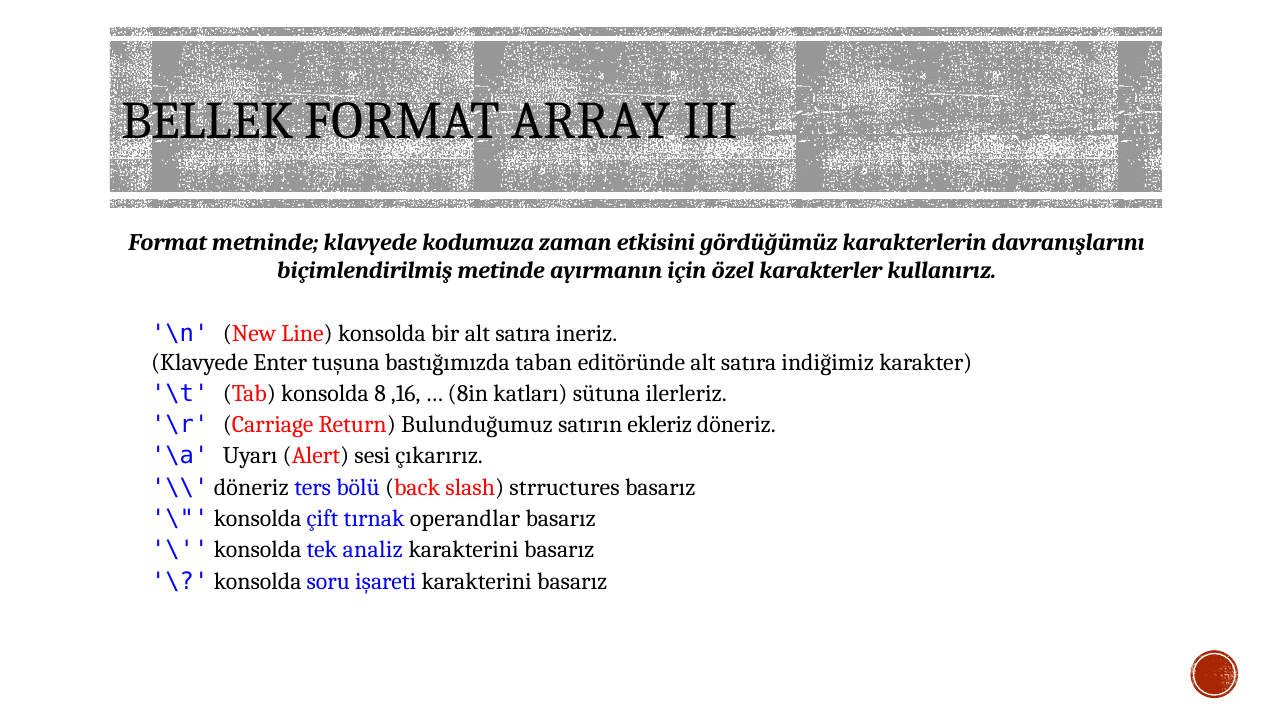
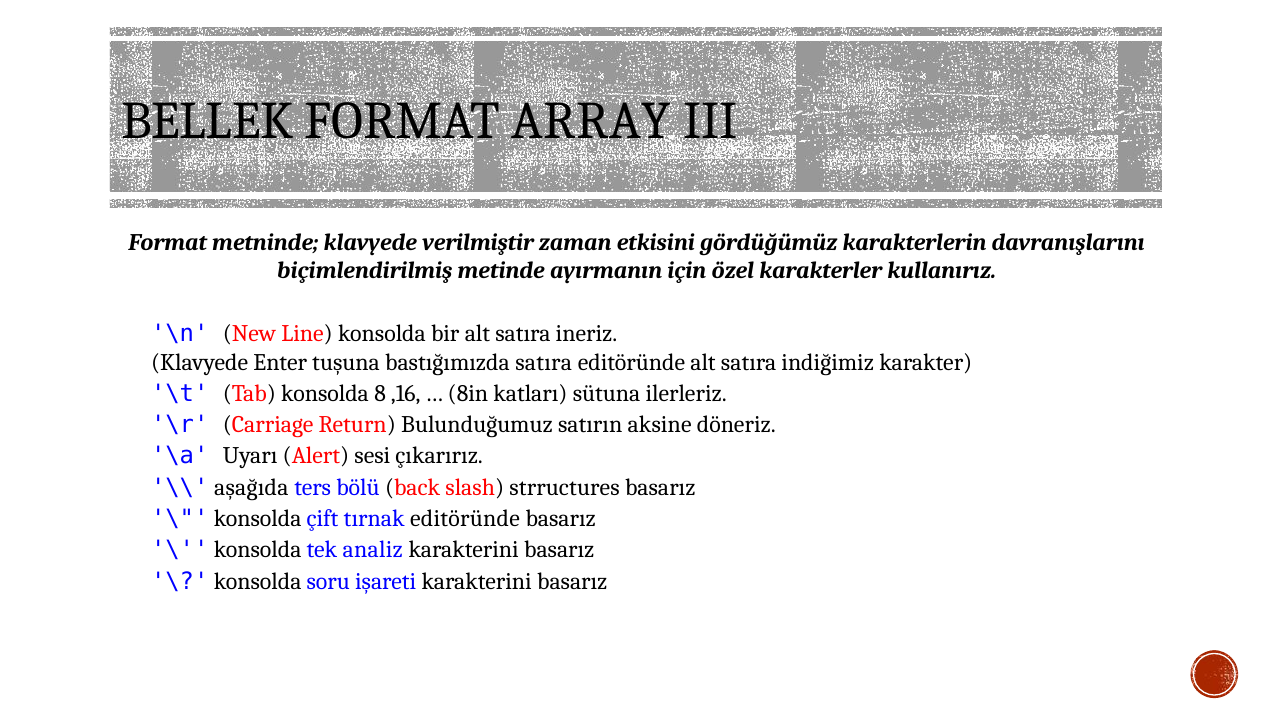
kodumuza: kodumuza -> verilmiştir (478, 242)
bastığımızda taban: taban -> satıra (544, 362)
ekleriz: ekleriz -> aksine (660, 425)
döneriz: döneriz -> aşağıda (251, 487)
tırnak operandlar: operandlar -> editöründe (465, 519)
